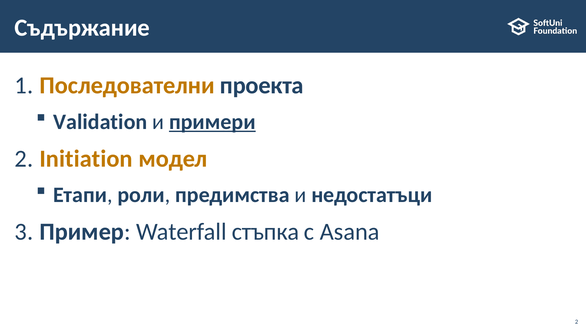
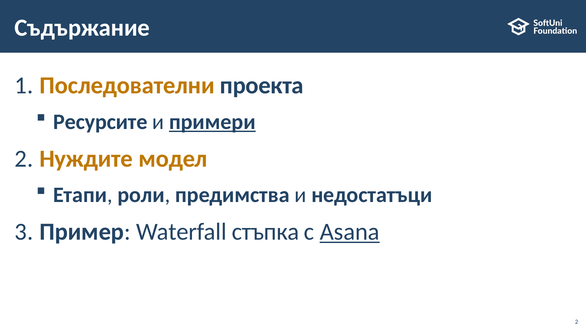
Validation: Validation -> Ресурсите (100, 122)
Initiation: Initiation -> Нуждите (86, 159)
Asana underline: none -> present (350, 232)
